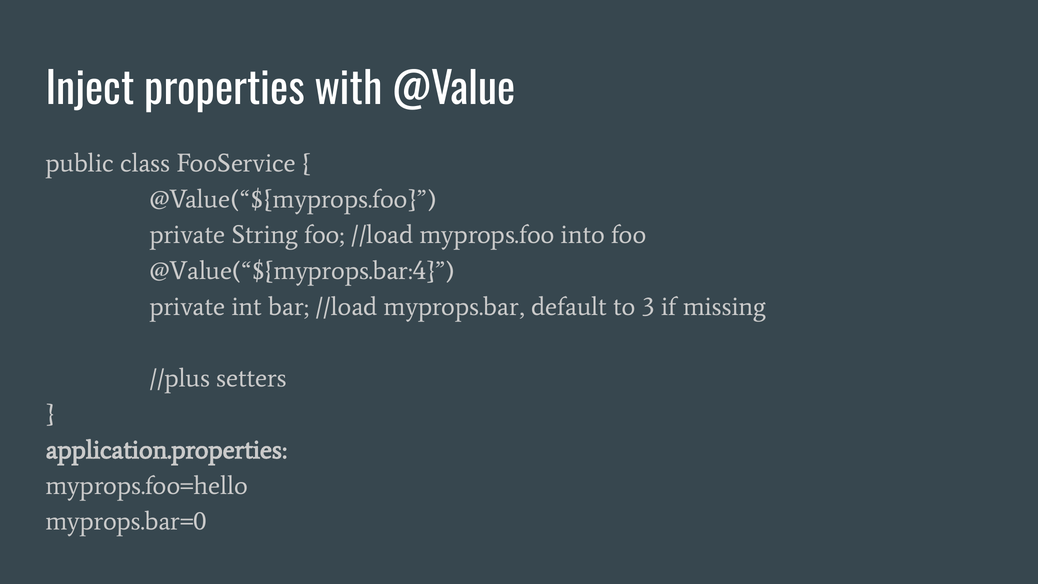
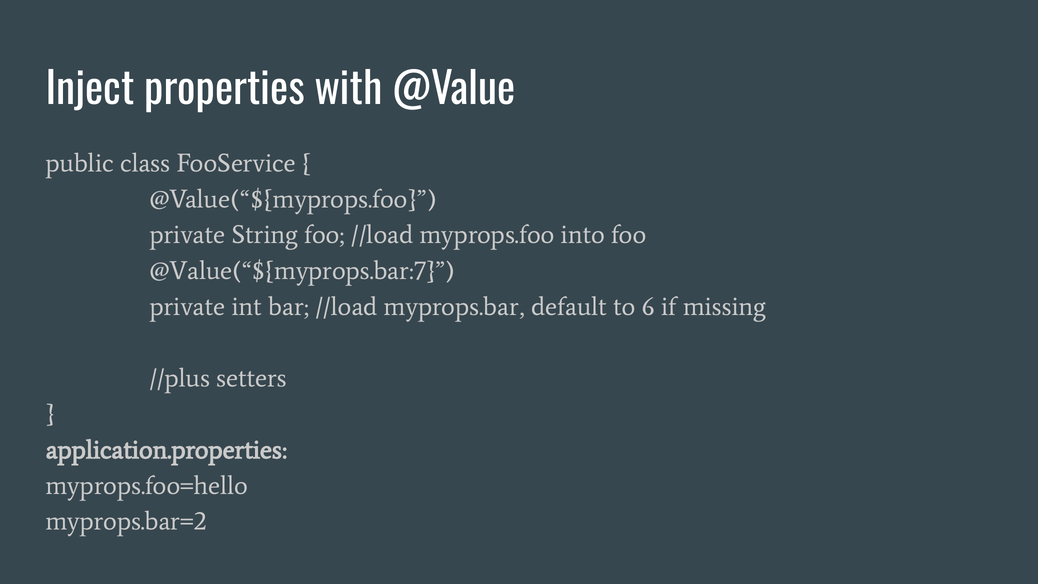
@Value(“${myprops.bar:4: @Value(“${myprops.bar:4 -> @Value(“${myprops.bar:7 (302, 271)
3: 3 -> 6 (648, 306)
myprops.bar=0: myprops.bar=0 -> myprops.bar=2 (126, 521)
